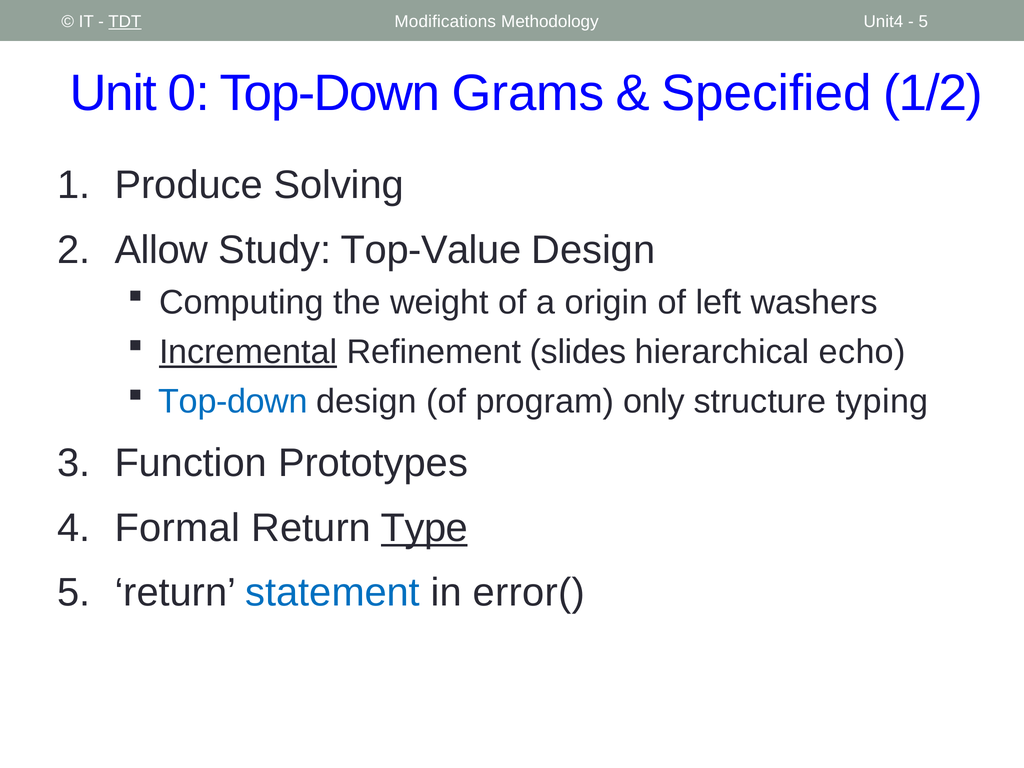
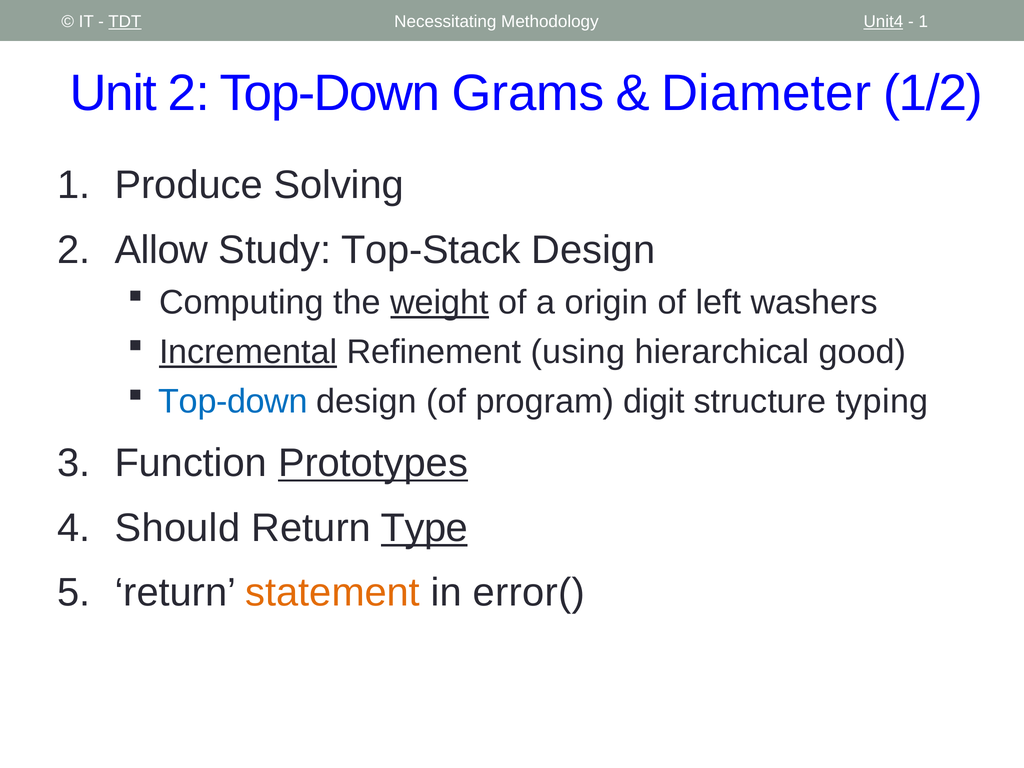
Modifications: Modifications -> Necessitating (445, 22)
Unit4 underline: none -> present (883, 22)
5: 5 -> 1 (923, 22)
Unit 0: 0 -> 2 (189, 93)
Specified: Specified -> Diameter (766, 93)
Top-Value: Top-Value -> Top-Stack (431, 250)
weight underline: none -> present (440, 303)
slides: slides -> using (578, 352)
echo: echo -> good (862, 352)
only: only -> digit (654, 402)
Prototypes underline: none -> present (373, 463)
Formal: Formal -> Should (177, 528)
statement colour: blue -> orange (333, 593)
